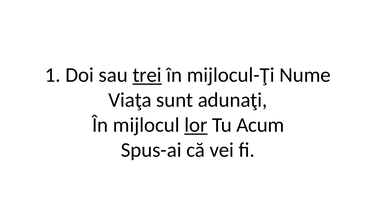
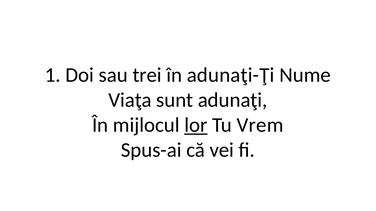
trei underline: present -> none (147, 75)
mijlocul-Ţi: mijlocul-Ţi -> adunaţi-Ţi (231, 75)
Acum: Acum -> Vrem (260, 125)
